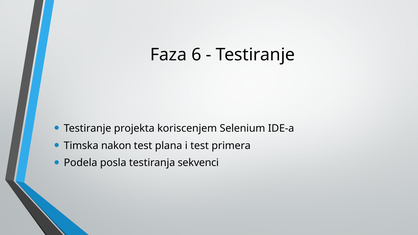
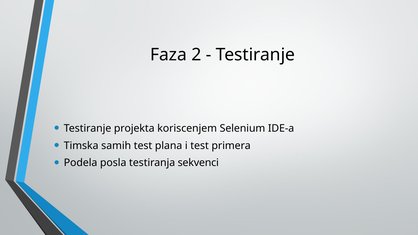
6: 6 -> 2 (196, 55)
nakon: nakon -> samih (116, 146)
